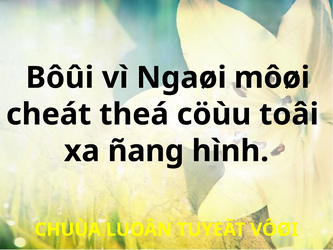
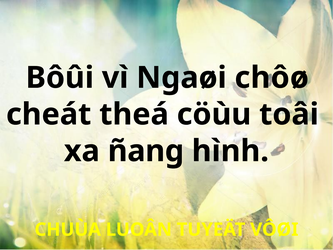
môøi: môøi -> chôø (272, 78)
